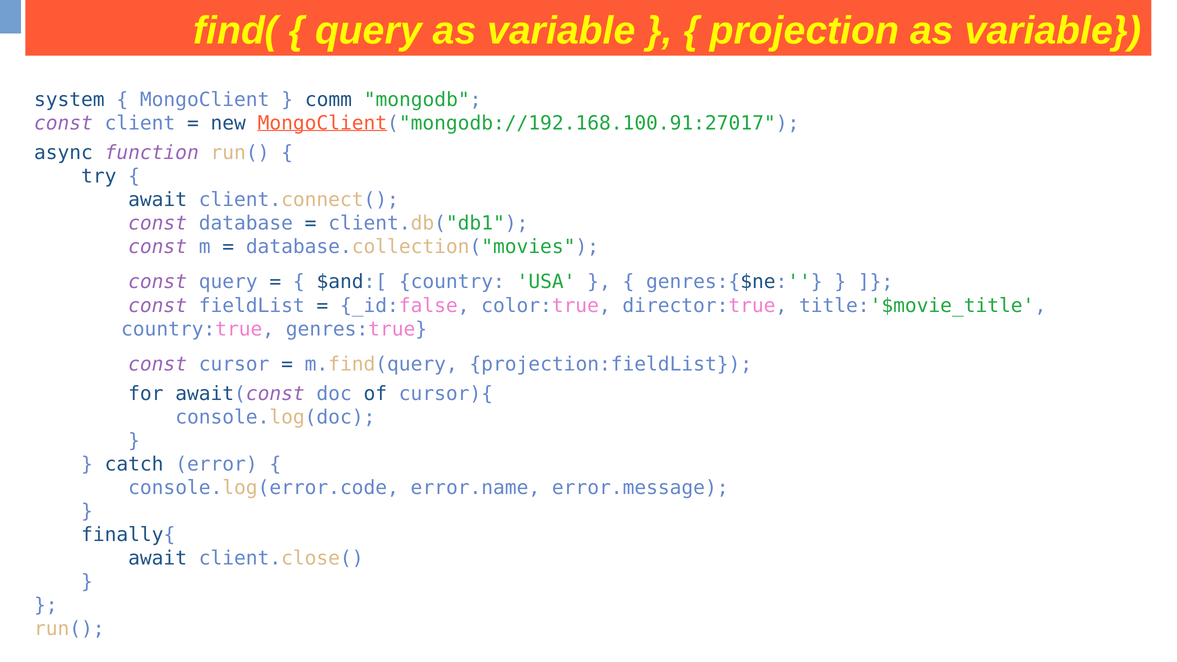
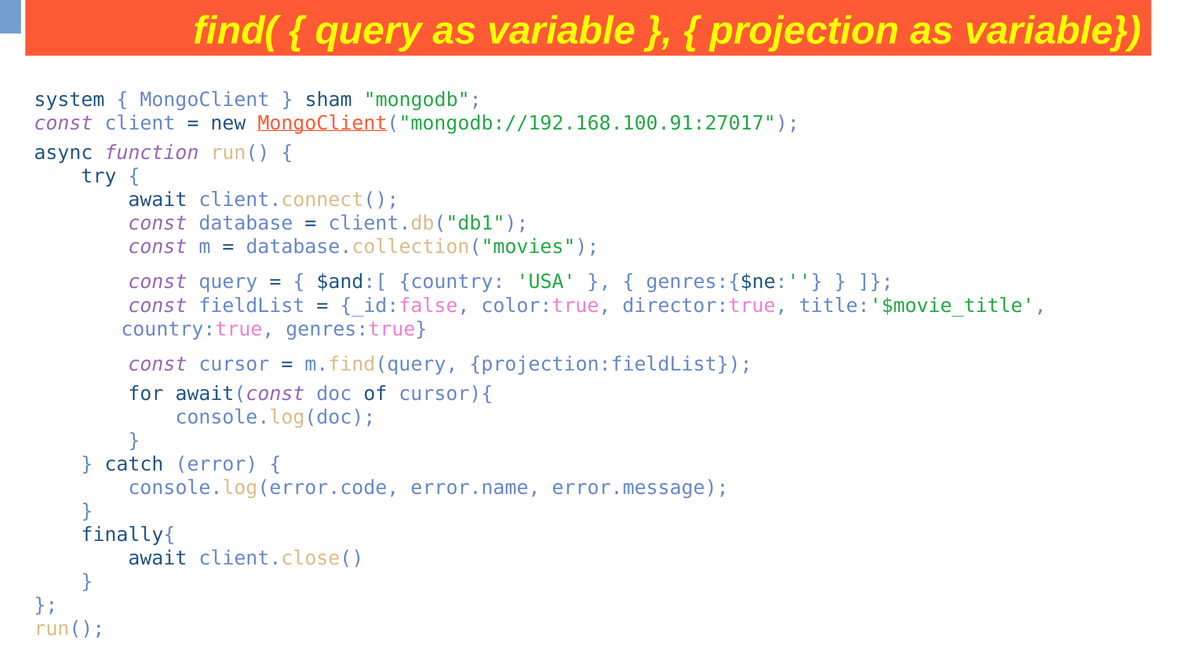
comm: comm -> sham (328, 100)
